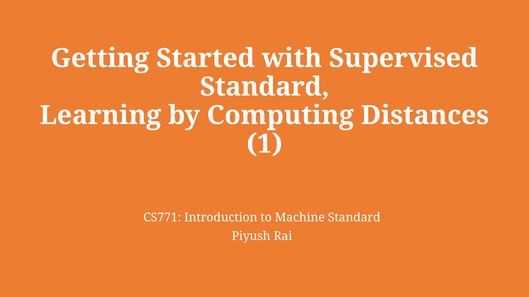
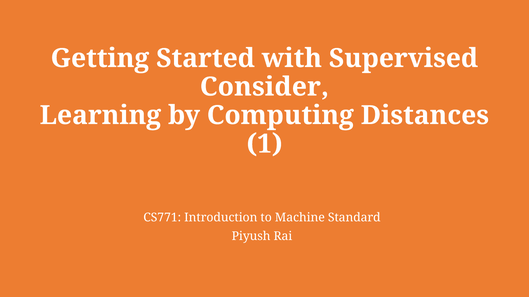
Standard: Standard -> Consider (264, 87)
